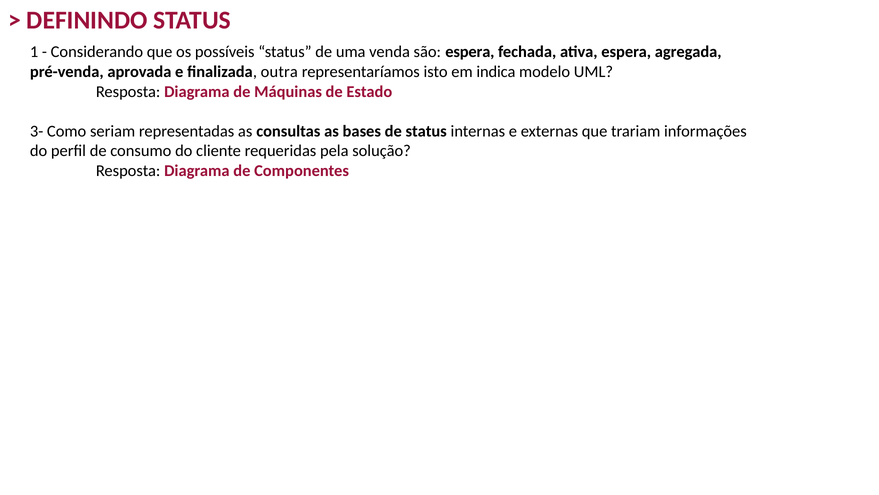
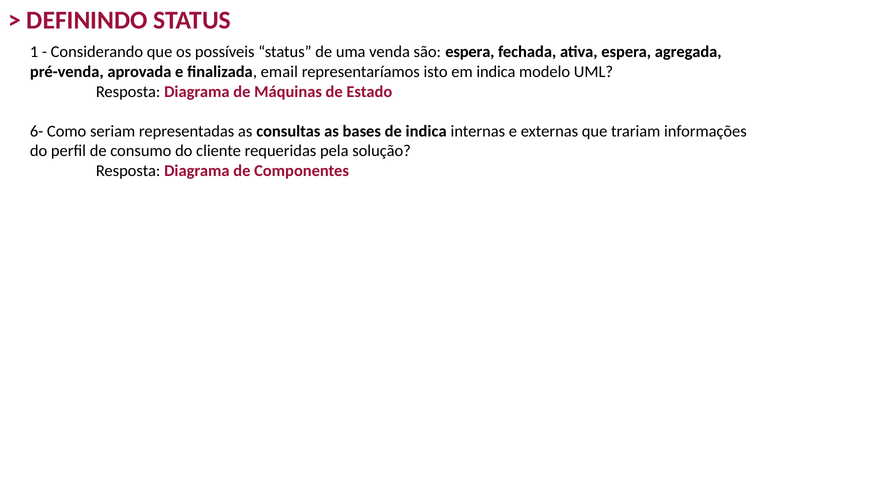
outra: outra -> email (279, 72)
3-: 3- -> 6- (37, 131)
de status: status -> indica (426, 131)
